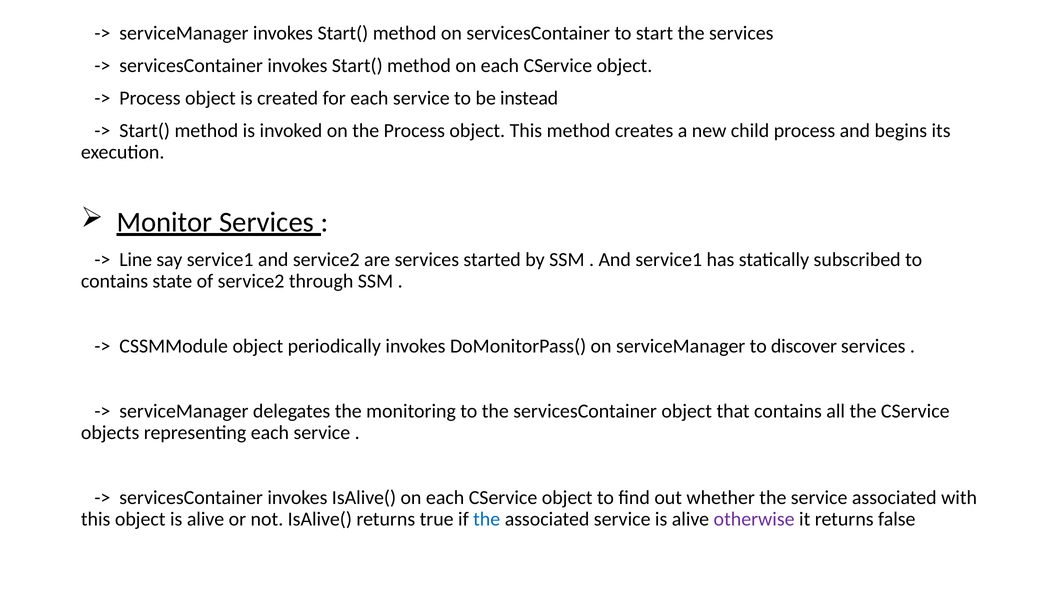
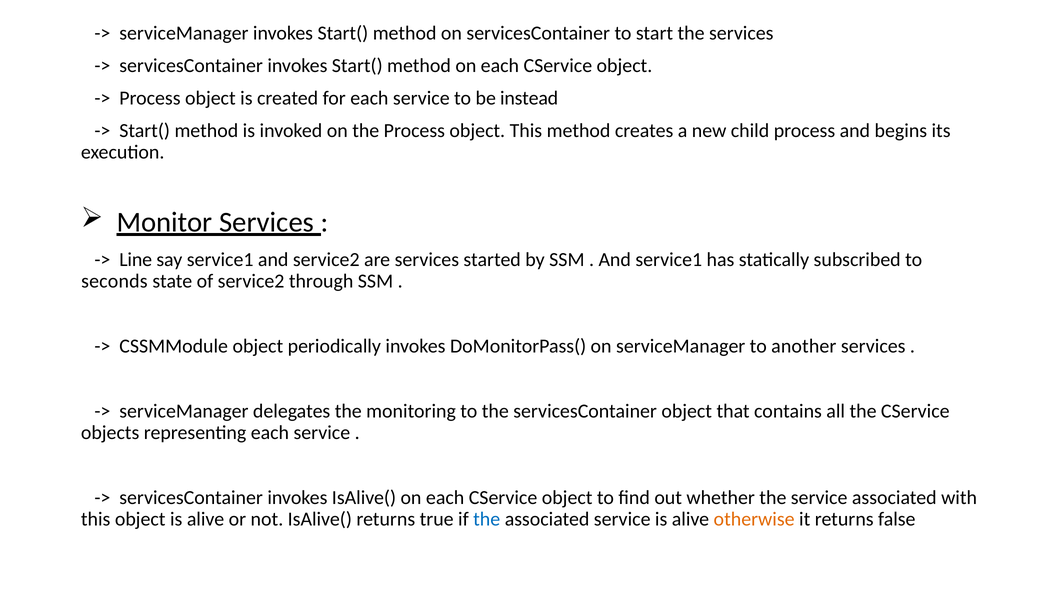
contains: contains -> seconds (114, 281)
discover: discover -> another (804, 346)
otherwise colour: purple -> orange (754, 520)
